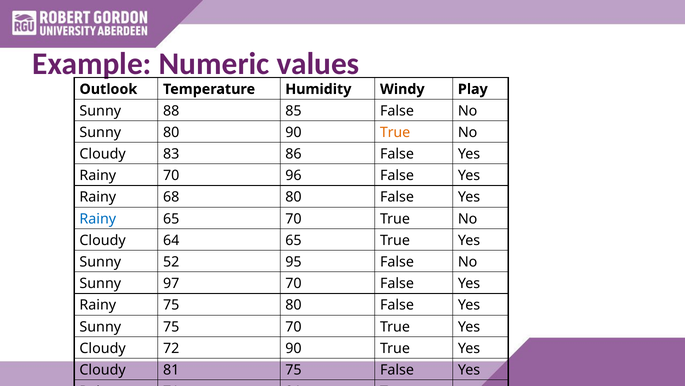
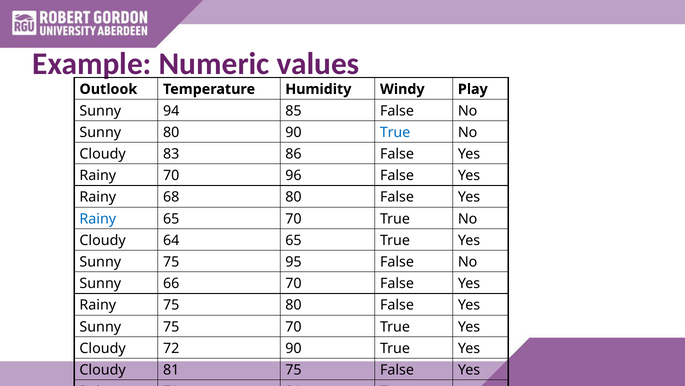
88: 88 -> 94 (171, 111)
True colour: orange -> blue (395, 132)
52: 52 -> 75 (171, 262)
97: 97 -> 66 (171, 283)
